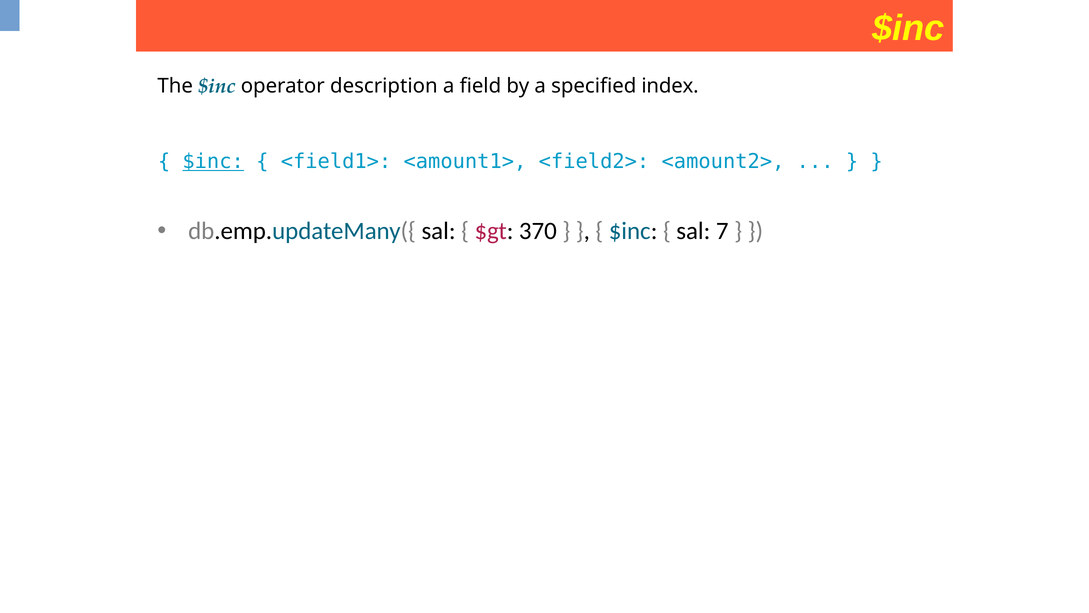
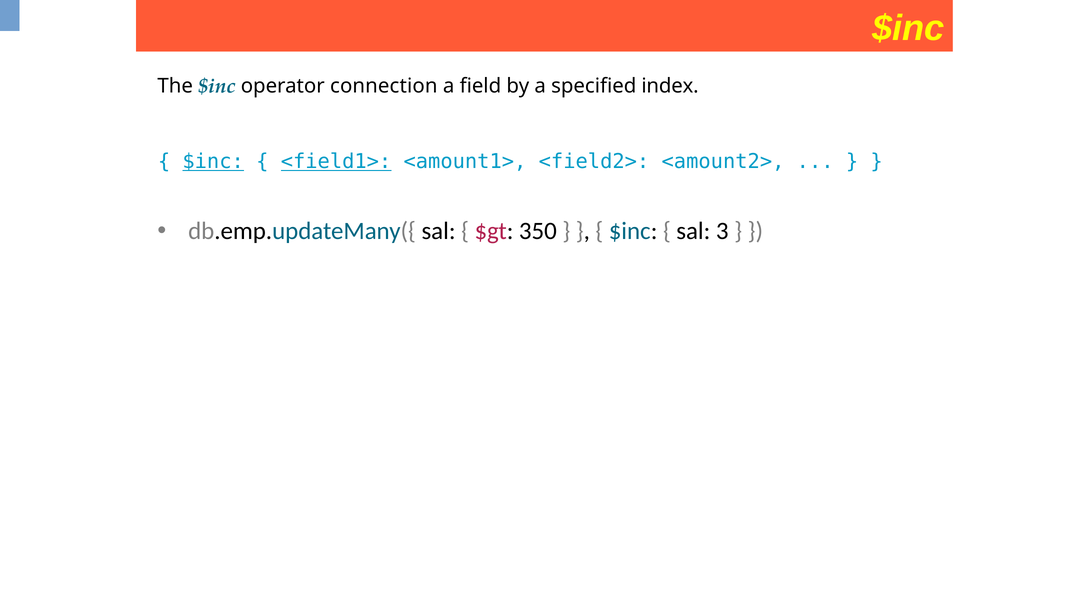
description: description -> connection (384, 86)
<field1> underline: none -> present (336, 162)
370: 370 -> 350 (538, 231)
7: 7 -> 3 (722, 231)
